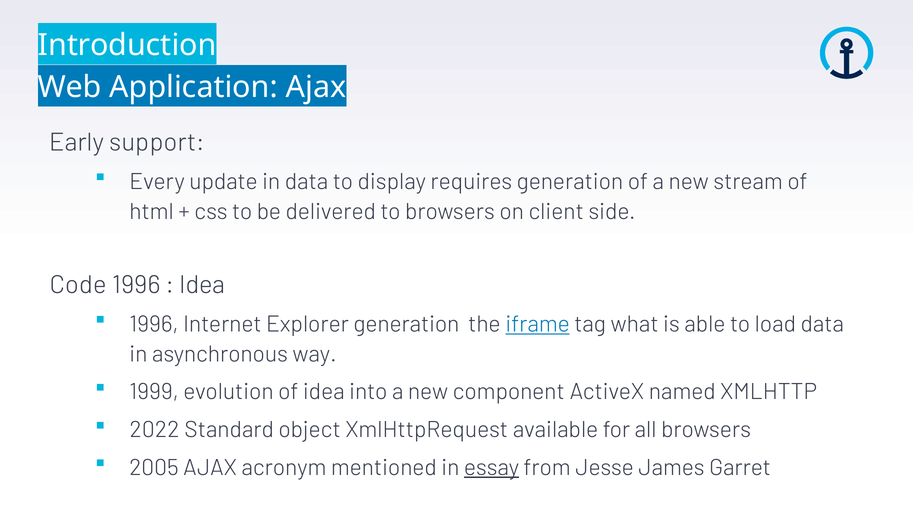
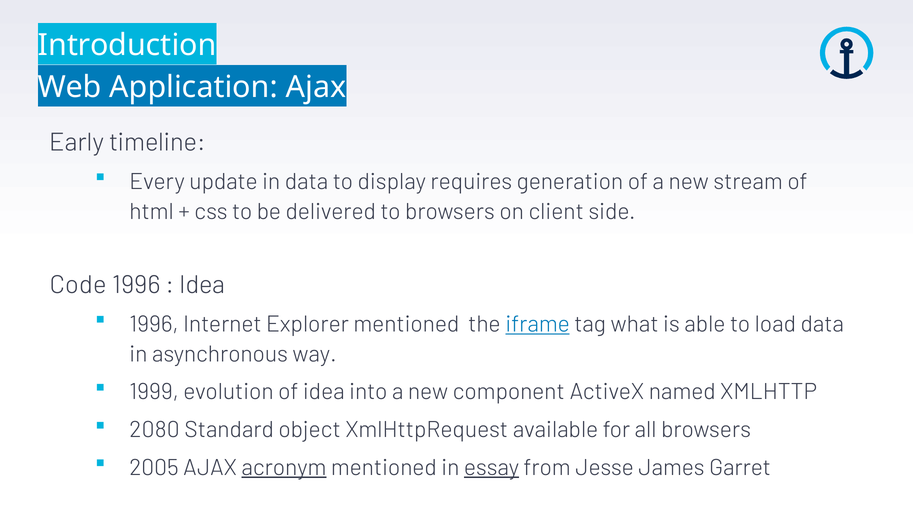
support: support -> timeline (157, 142)
Explorer generation: generation -> mentioned (406, 324)
2022: 2022 -> 2080 (155, 429)
acronym underline: none -> present (284, 467)
